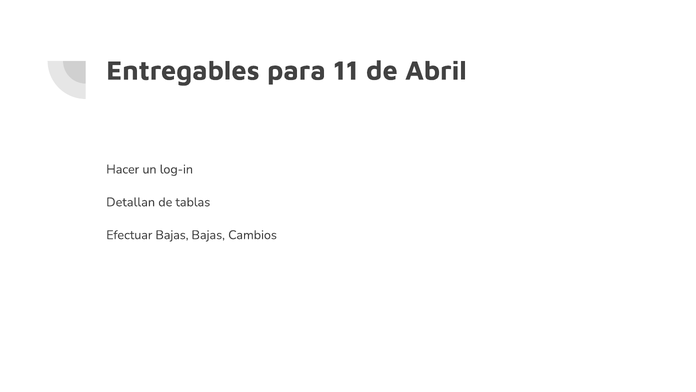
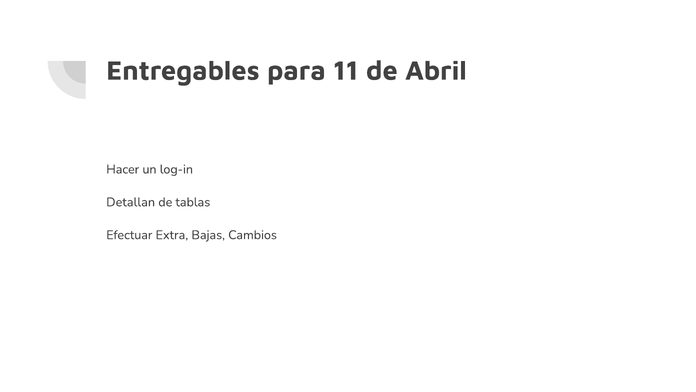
Efectuar Bajas: Bajas -> Extra (172, 235)
